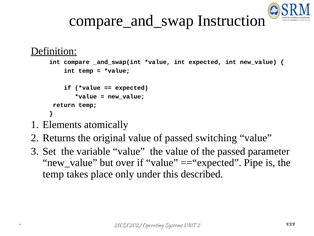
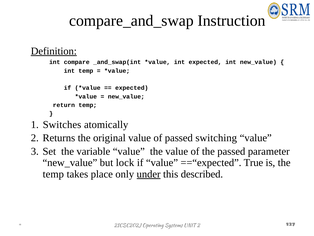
Elements: Elements -> Switches (62, 124)
over: over -> lock (125, 162)
Pipe: Pipe -> True (253, 162)
under underline: none -> present (149, 174)
